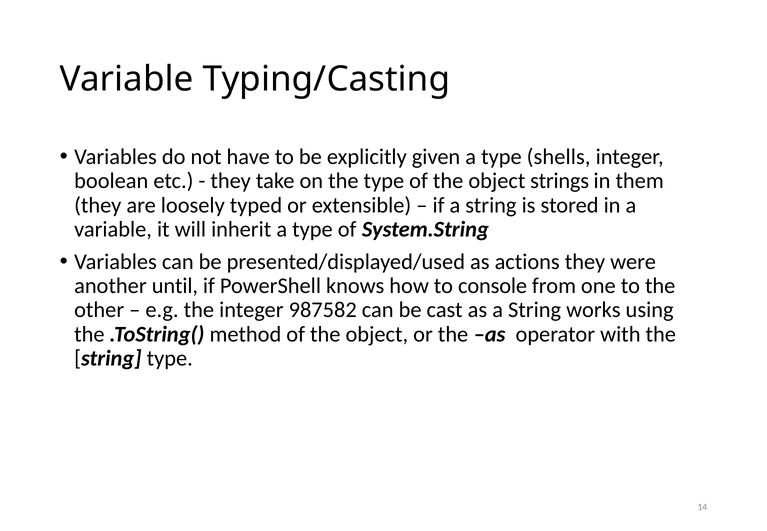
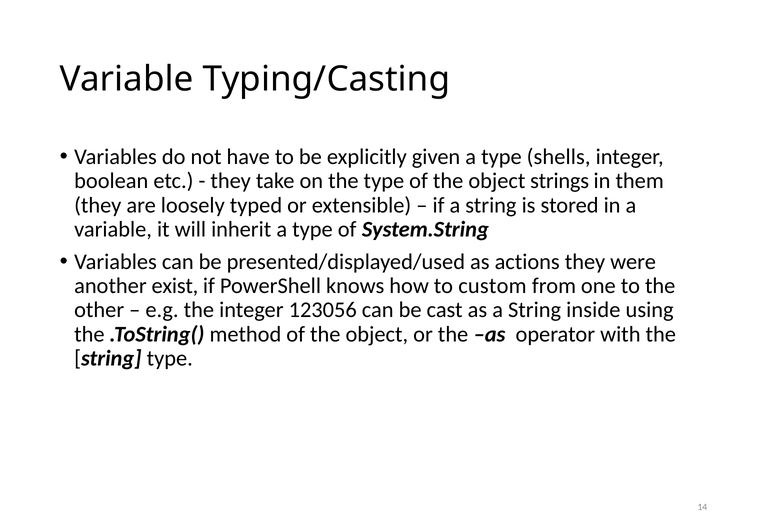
until: until -> exist (175, 286)
console: console -> custom (492, 286)
987582: 987582 -> 123056 (323, 310)
works: works -> inside (593, 310)
